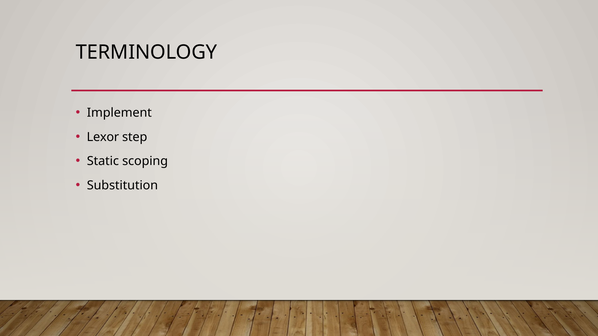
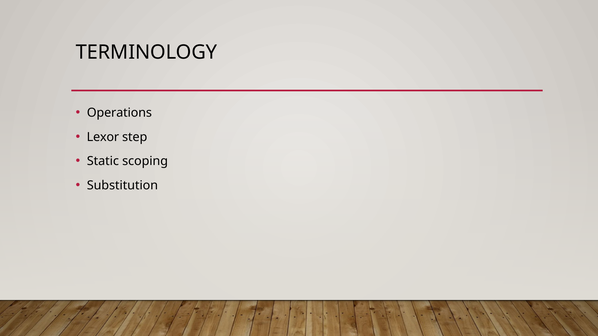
Implement: Implement -> Operations (119, 113)
